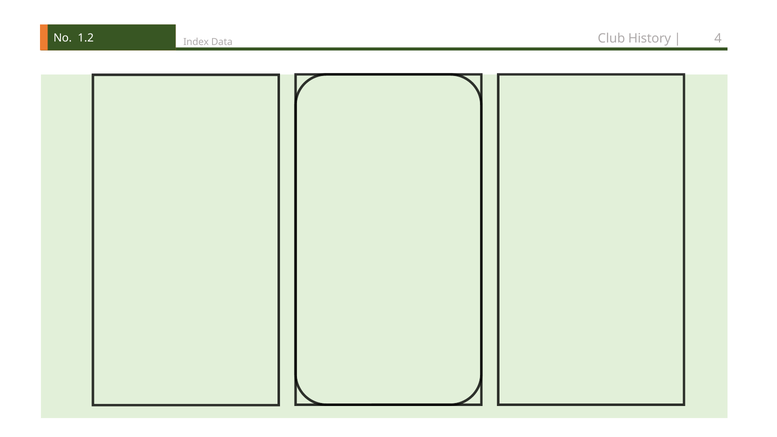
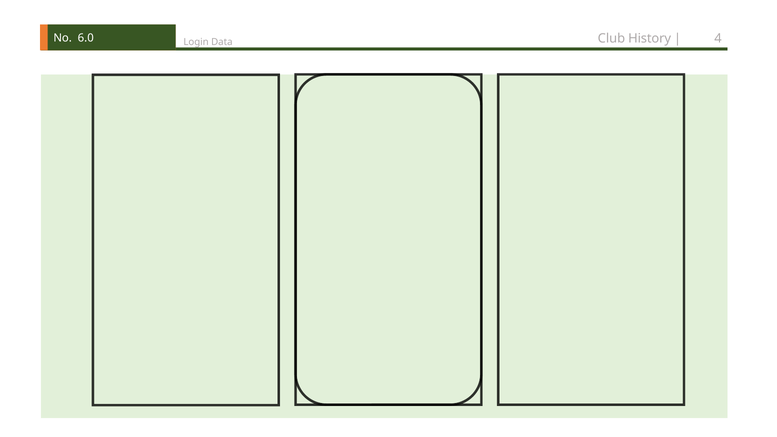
1.2: 1.2 -> 6.0 (86, 38)
Index: Index -> Login (196, 42)
